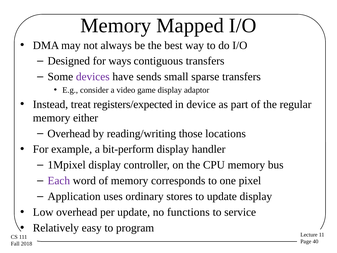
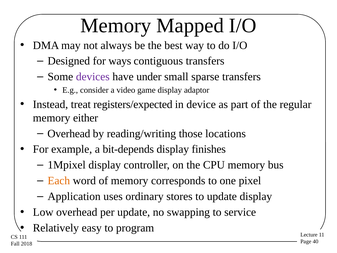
sends: sends -> under (149, 77)
bit-perform: bit-perform -> bit-depends (128, 149)
handler: handler -> finishes (209, 149)
Each colour: purple -> orange (59, 181)
functions: functions -> swapping (188, 212)
